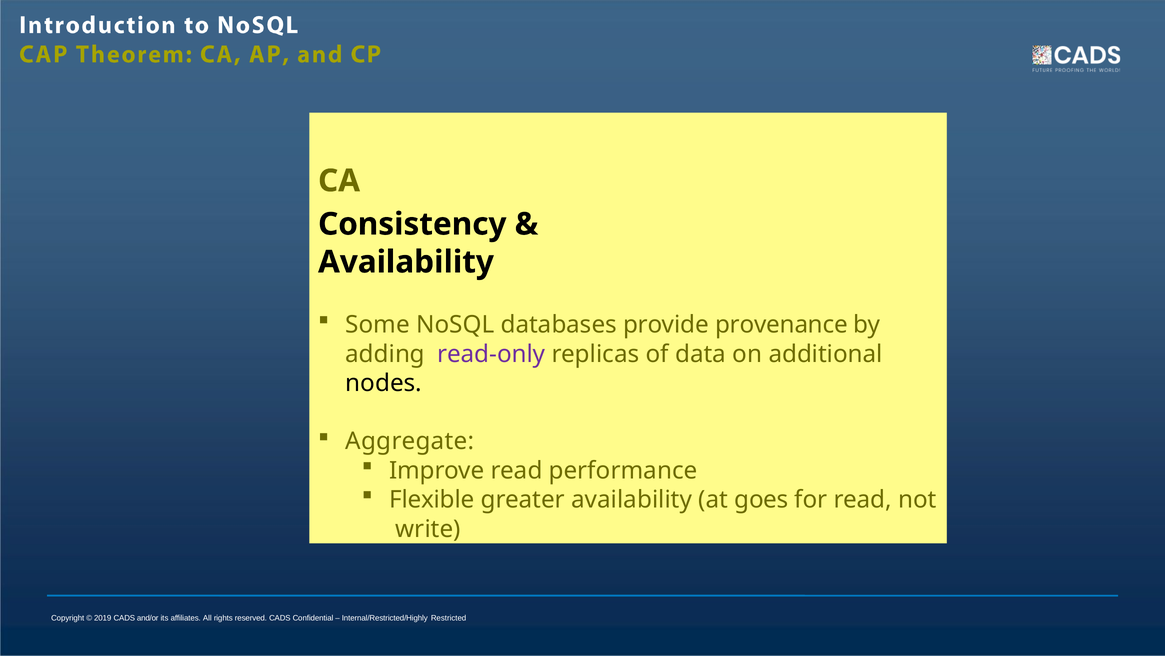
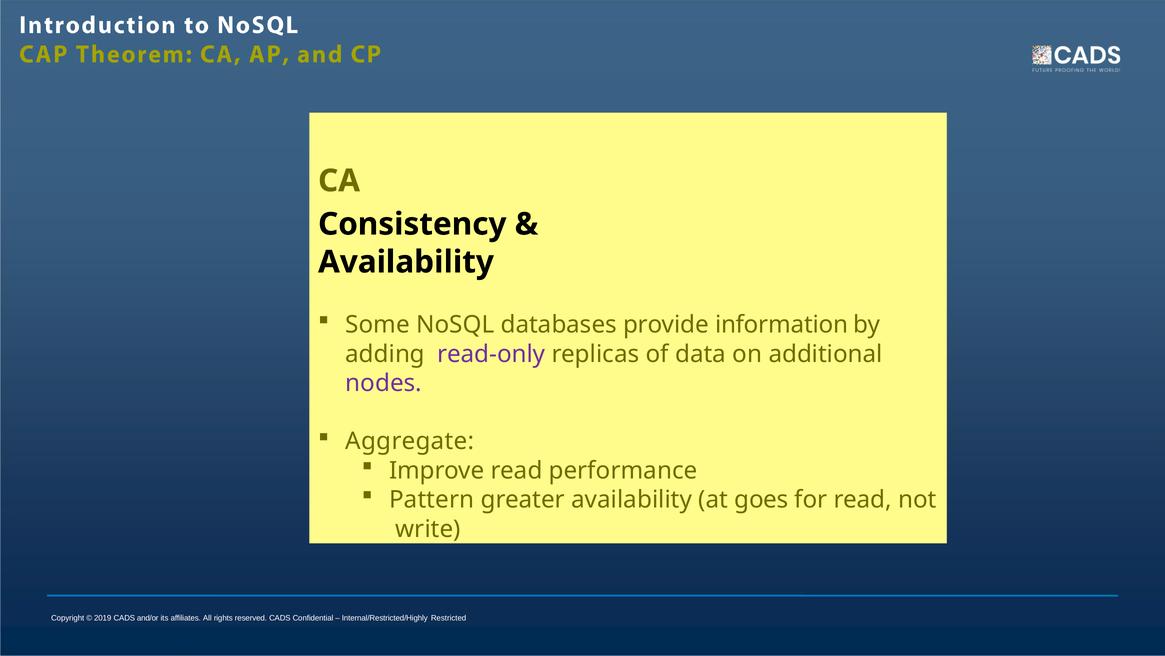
provenance: provenance -> information (782, 324)
nodes colour: black -> purple (384, 383)
Flexible: Flexible -> Pattern (432, 499)
